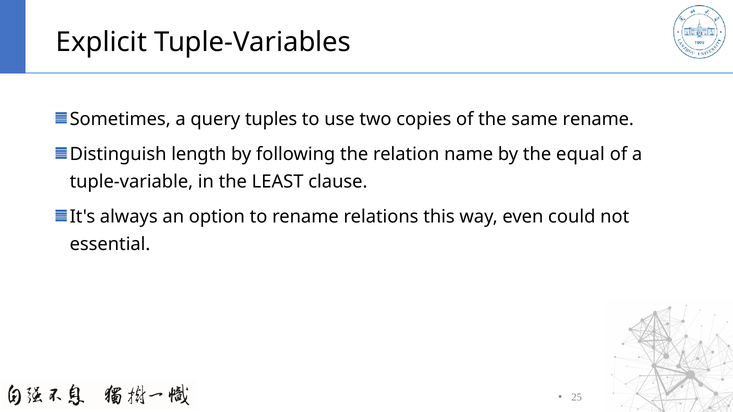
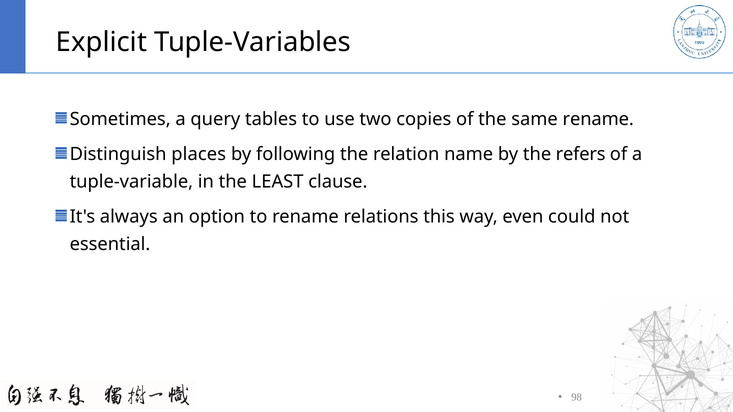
tuples: tuples -> tables (271, 119)
length: length -> places (199, 155)
equal: equal -> refers (581, 155)
25: 25 -> 98 (577, 397)
